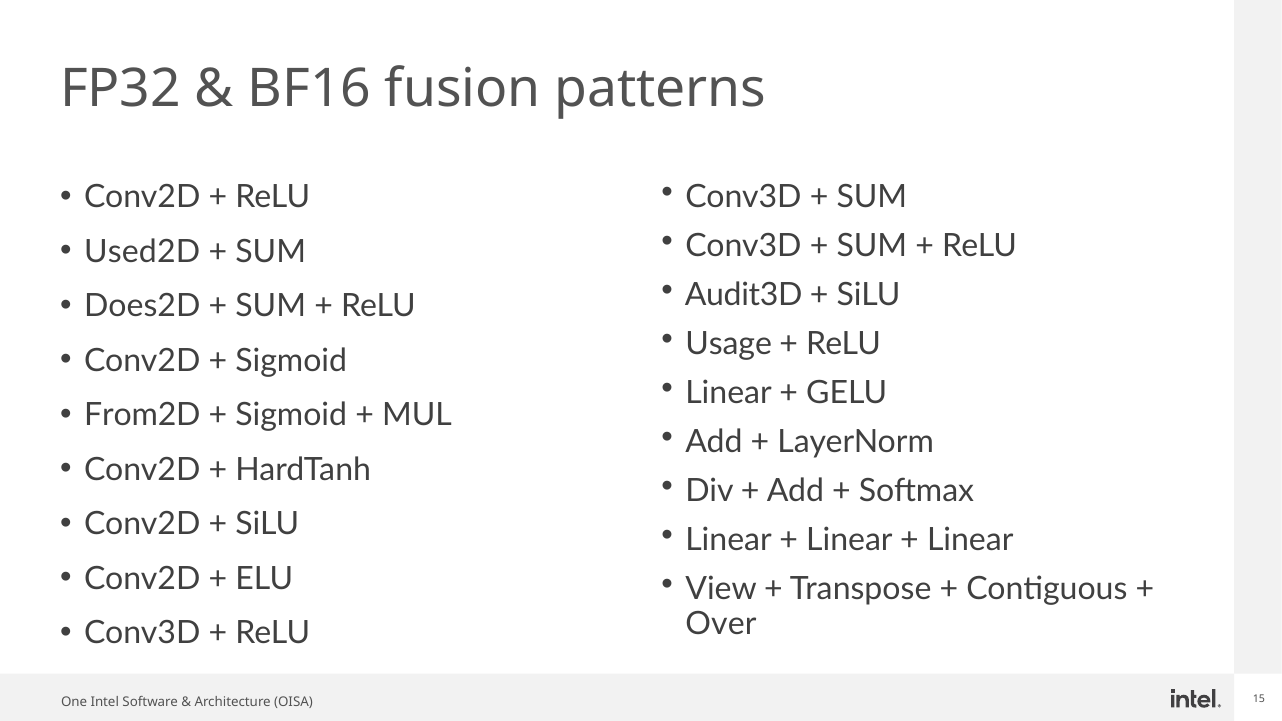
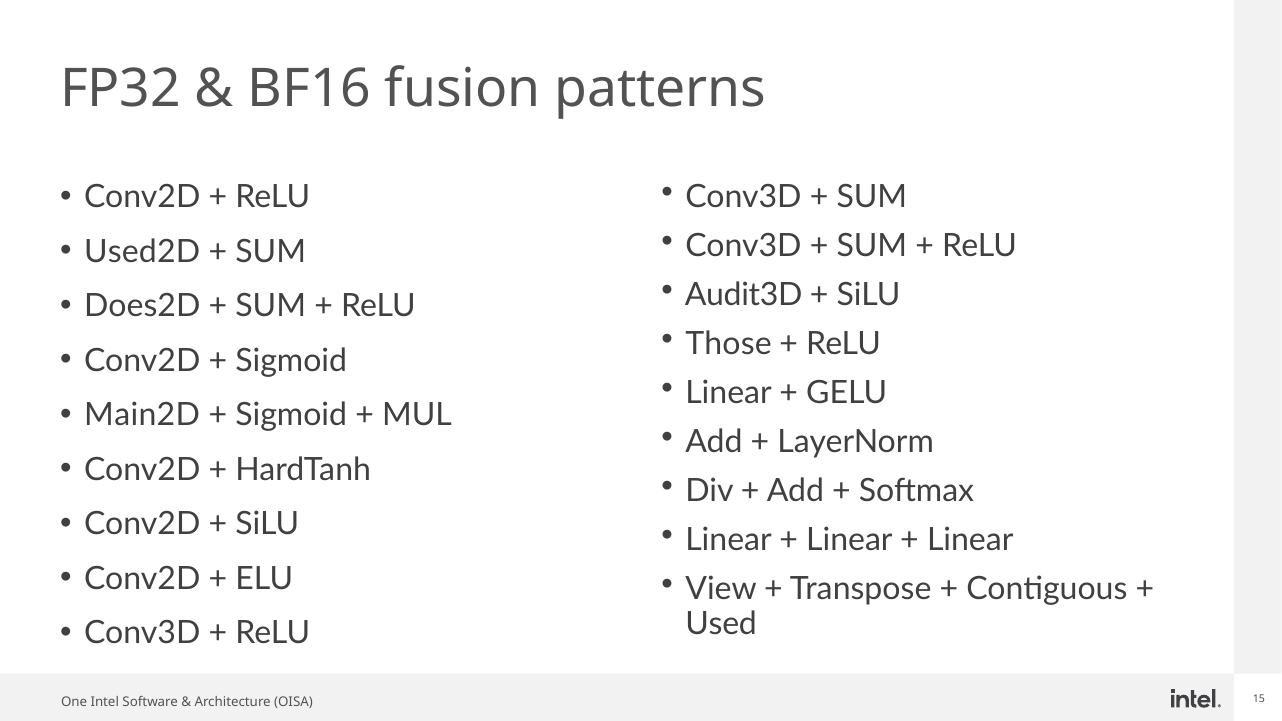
Usage: Usage -> Those (729, 344)
From2D: From2D -> Main2D (142, 415)
Over: Over -> Used (721, 624)
